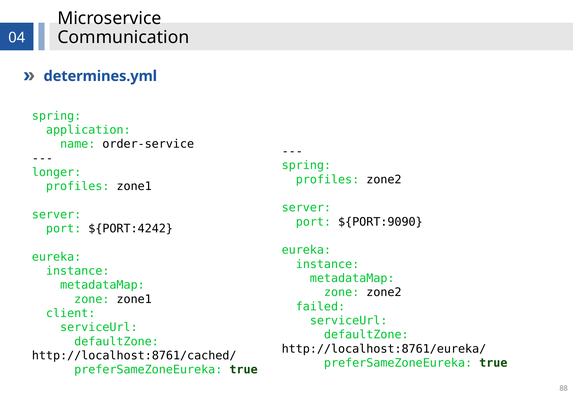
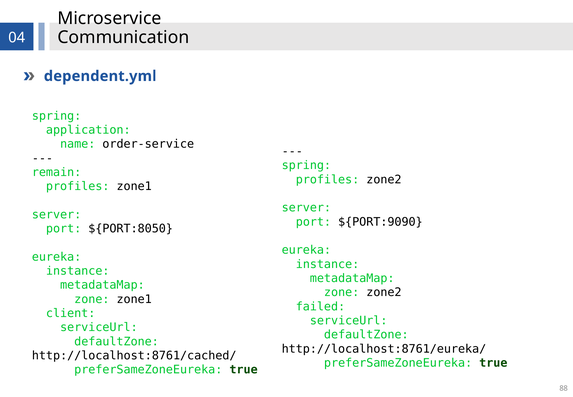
determines.yml: determines.yml -> dependent.yml (100, 76)
longer: longer -> remain (57, 172)
${PORT:4242: ${PORT:4242 -> ${PORT:8050 (131, 228)
